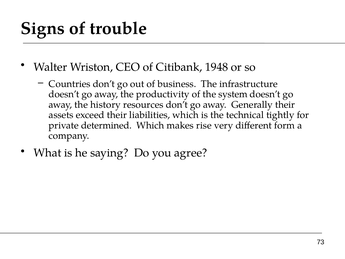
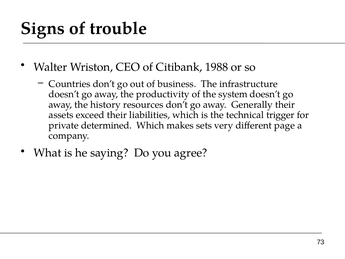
1948: 1948 -> 1988 (217, 67)
tightly: tightly -> trigger (280, 115)
rise: rise -> sets (204, 125)
form: form -> page (285, 125)
